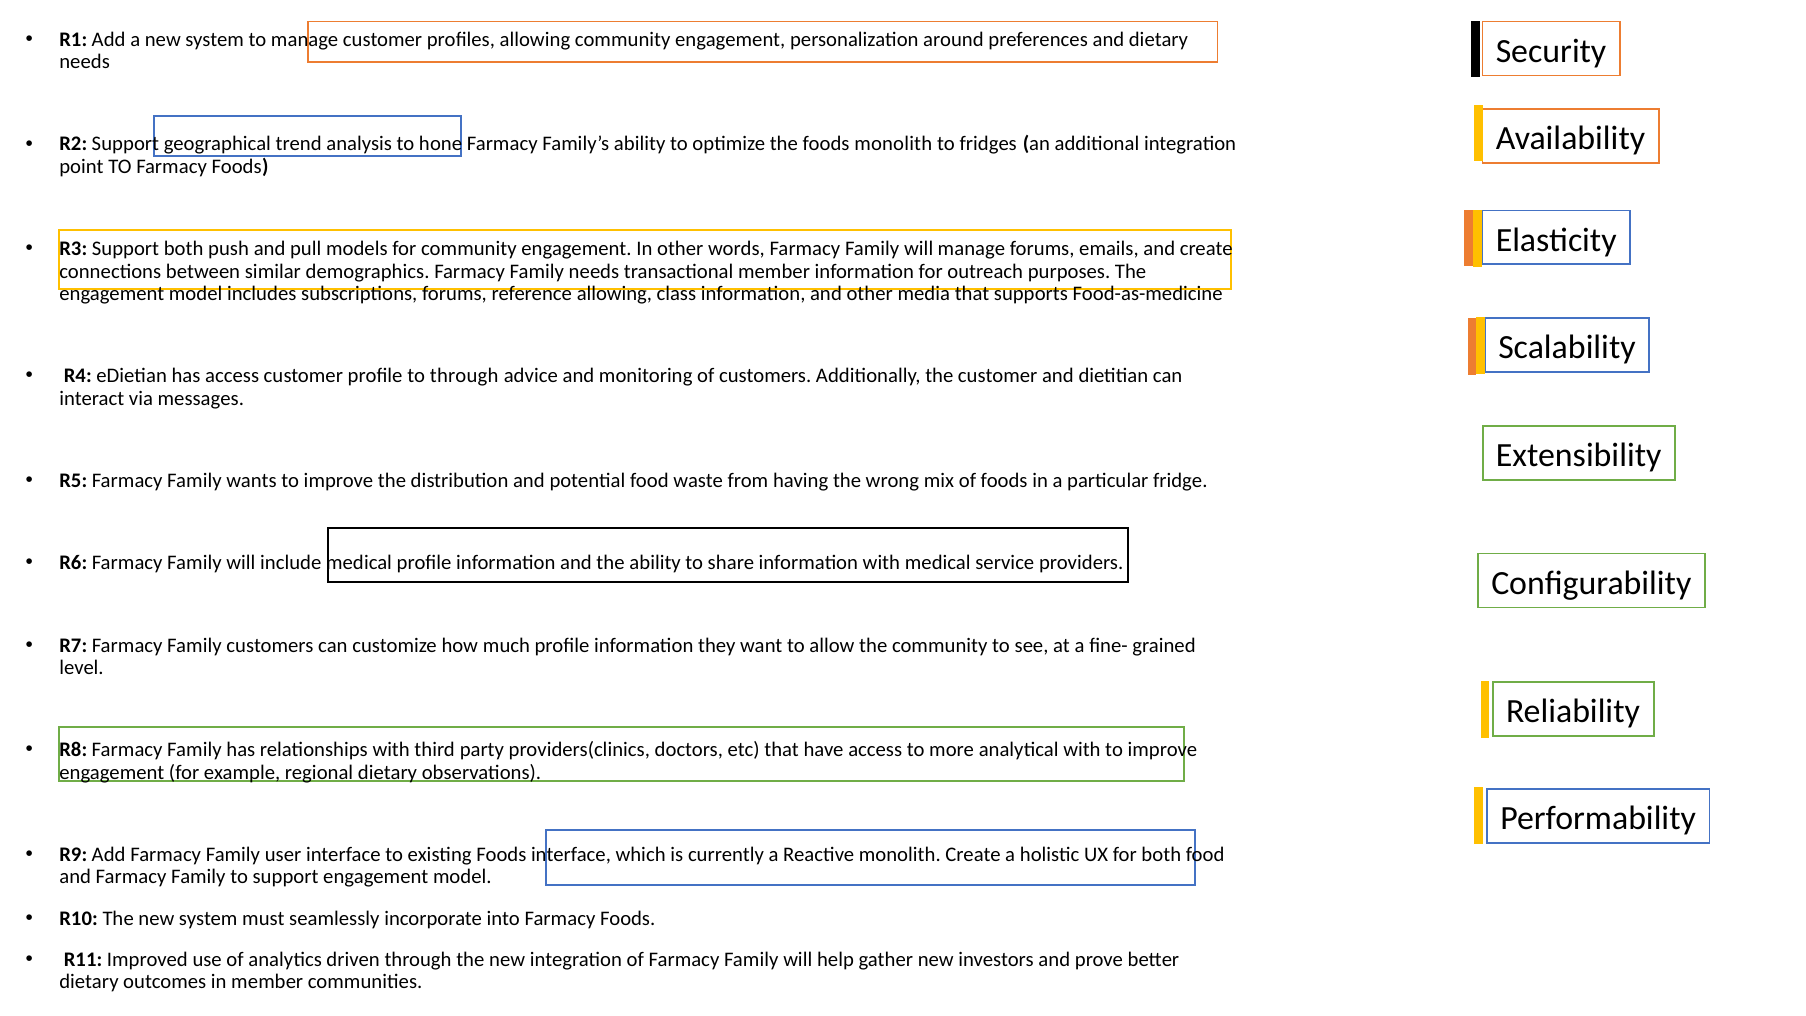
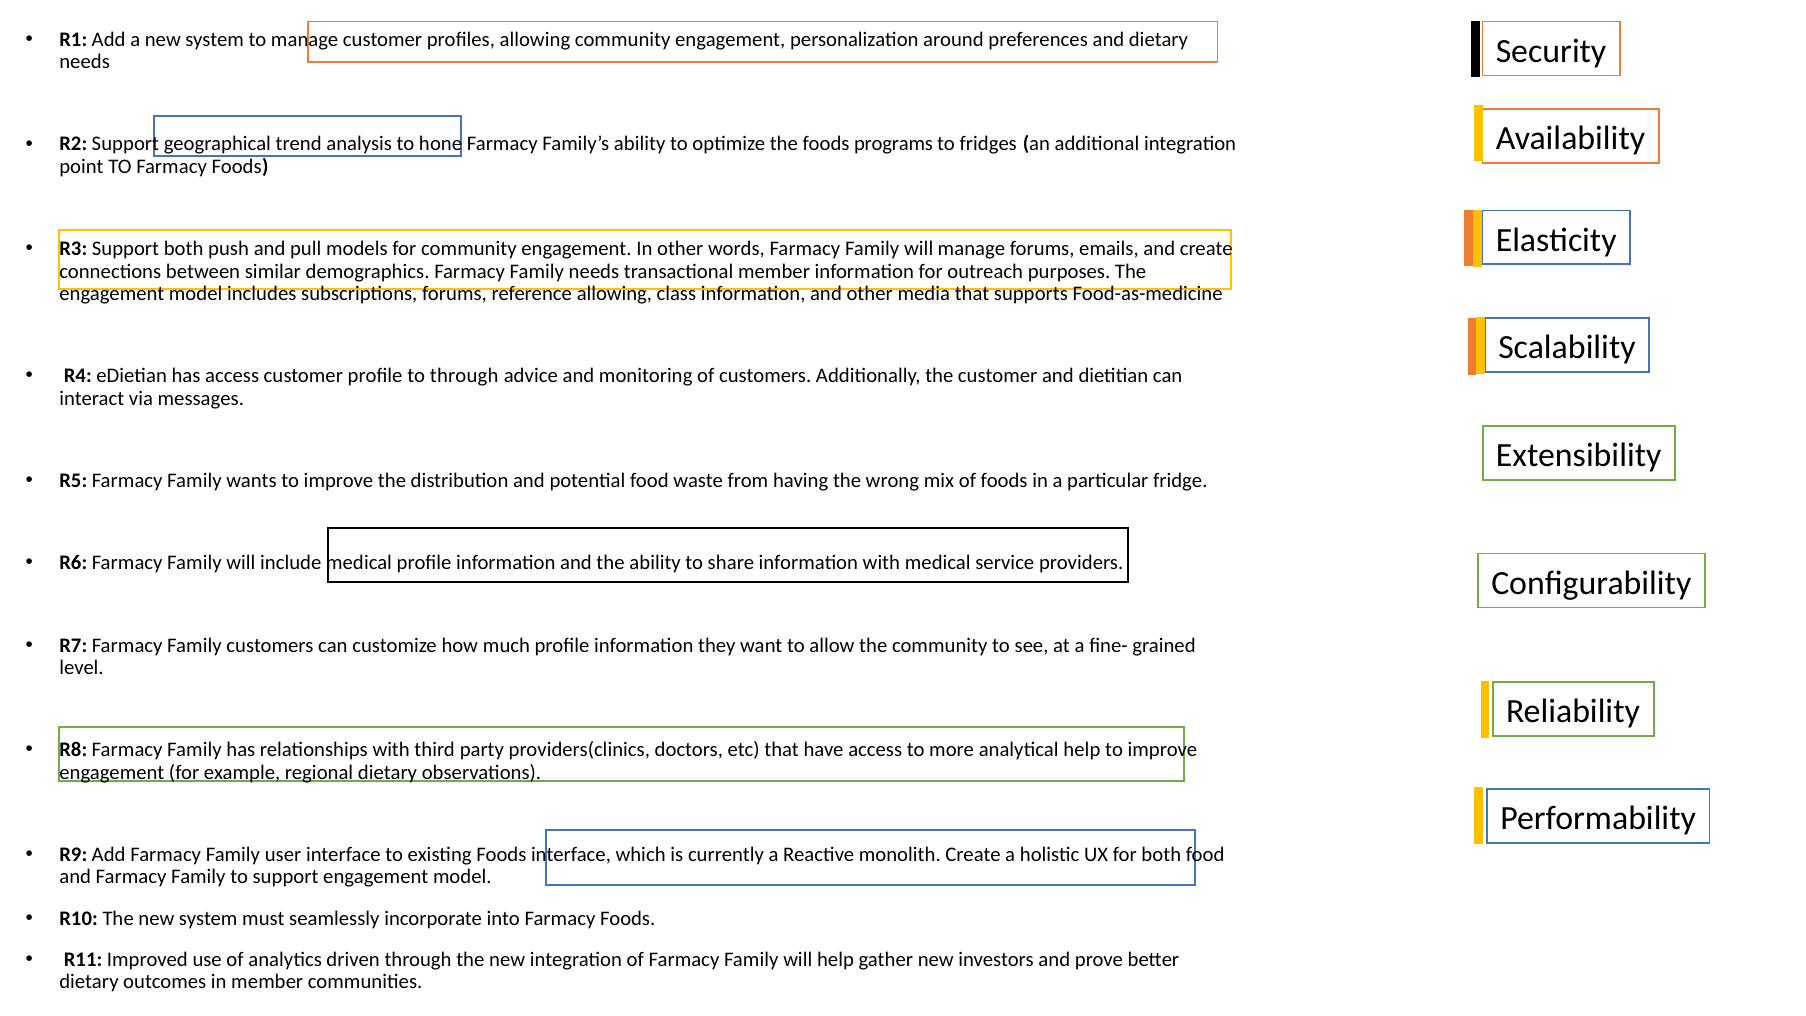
foods monolith: monolith -> programs (893, 144)
analytical with: with -> help (1082, 750)
